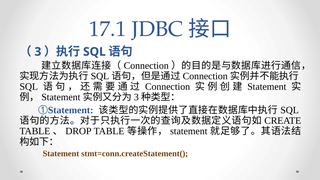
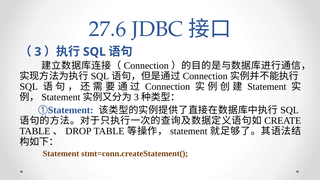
17.1: 17.1 -> 27.6 (108, 29)
